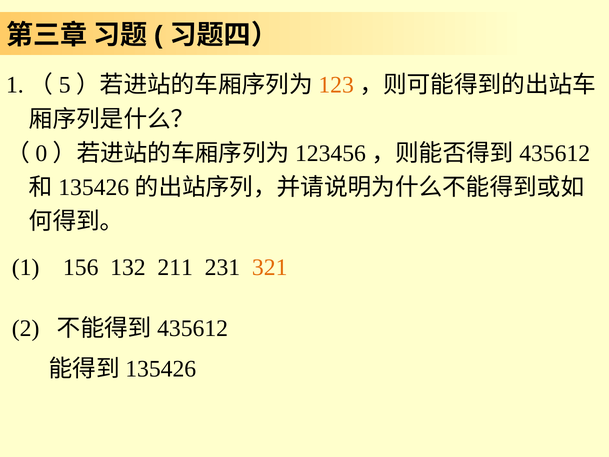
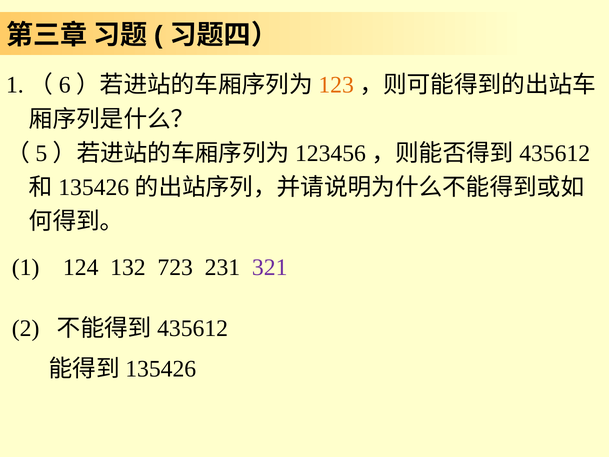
5: 5 -> 6 (65, 85)
0: 0 -> 5 (41, 153)
156: 156 -> 124 (81, 268)
211: 211 -> 723 (175, 268)
321 colour: orange -> purple (270, 268)
